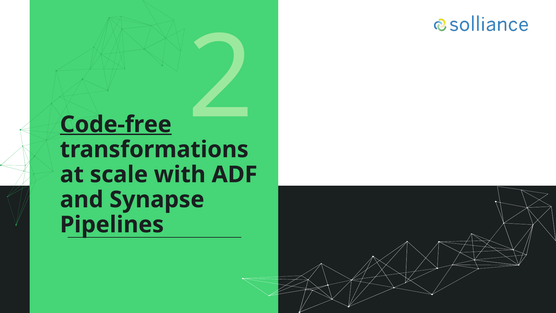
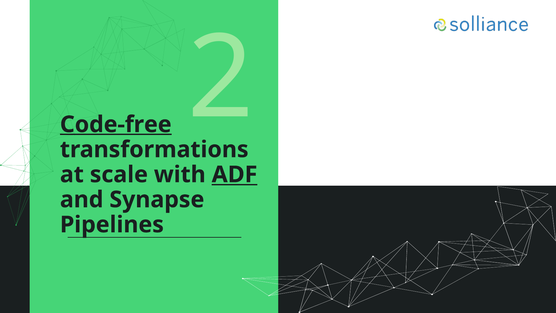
ADF underline: none -> present (235, 174)
